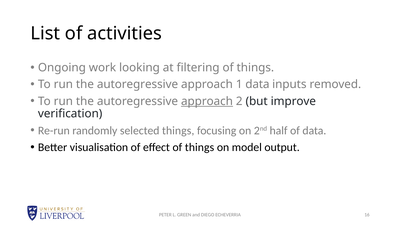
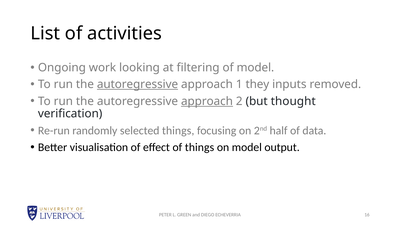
filtering of things: things -> model (255, 68)
autoregressive underline: none -> present (138, 84)
1 data: data -> they (257, 84)
improve: improve -> thought (293, 101)
